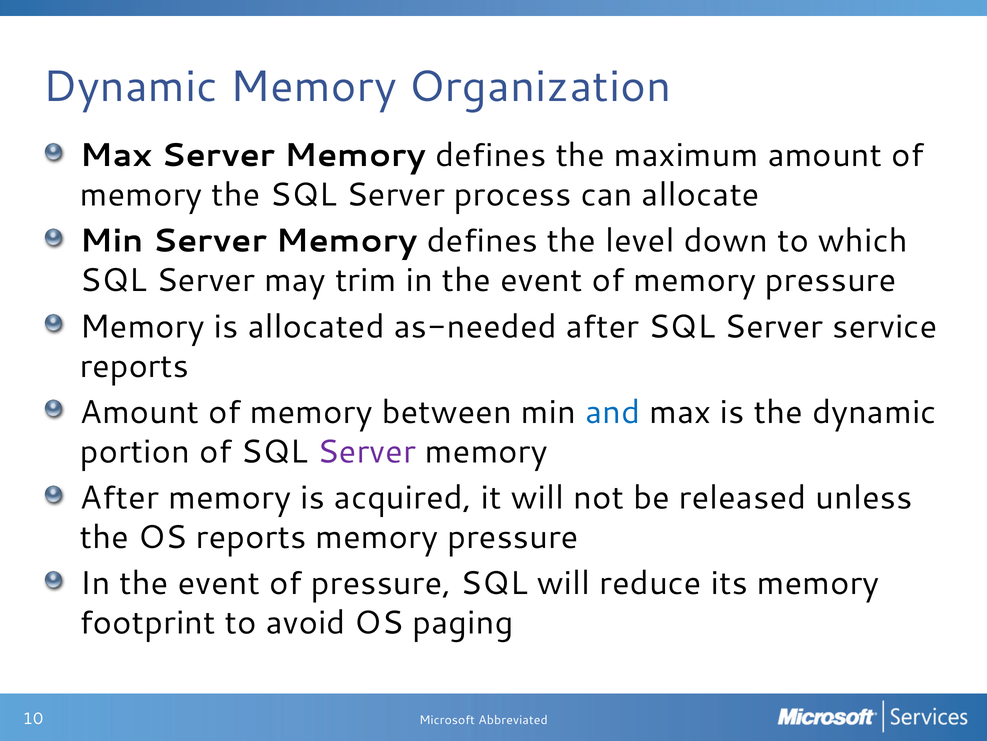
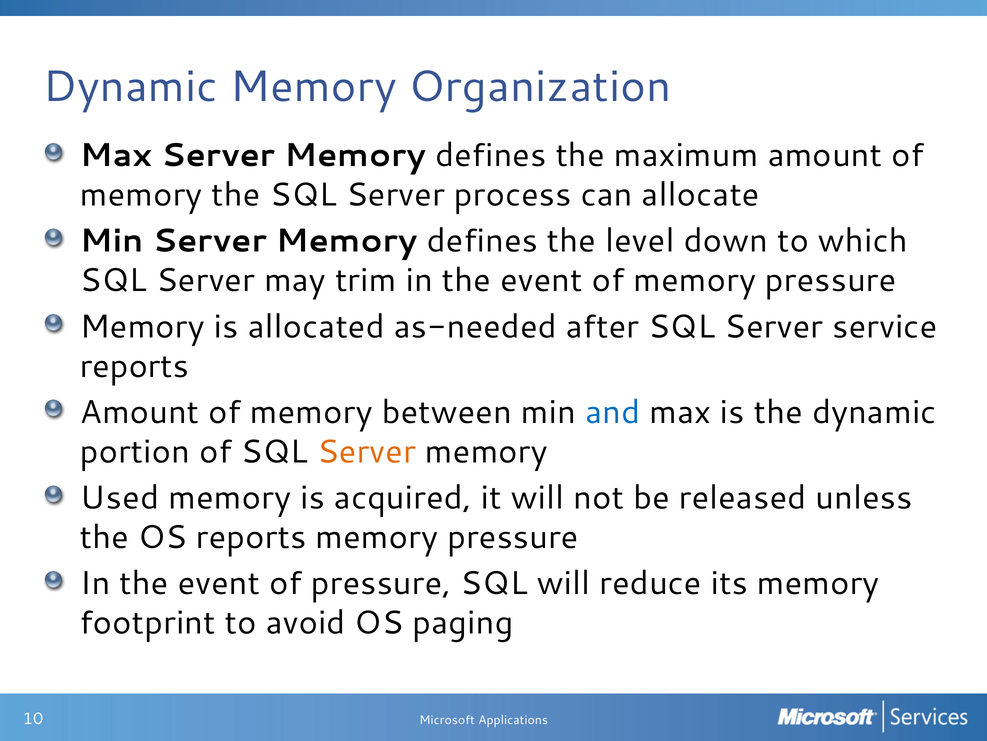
Server colour: purple -> orange (366, 451)
After: After -> Used (120, 497)
Abbreviated: Abbreviated -> Applications (513, 720)
